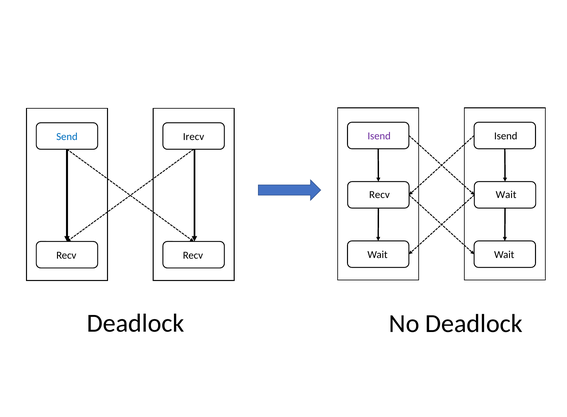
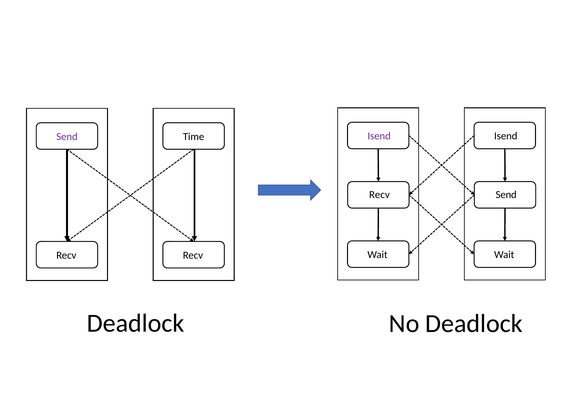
Send colour: blue -> purple (67, 137)
Irecv: Irecv -> Time (194, 137)
Wait: Wait -> Send (506, 194)
